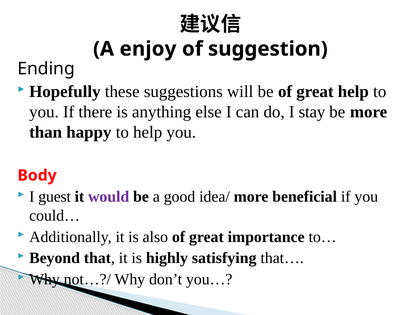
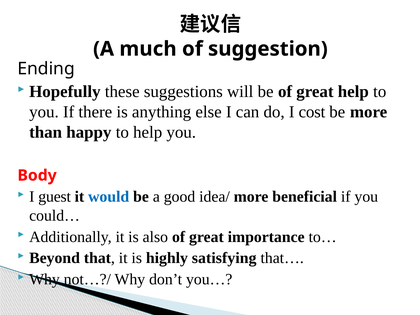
enjoy: enjoy -> much (148, 49)
stay: stay -> cost (312, 112)
would colour: purple -> blue (109, 197)
